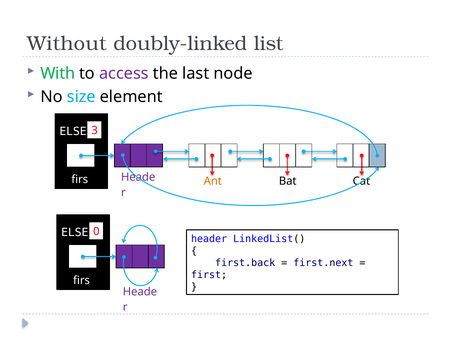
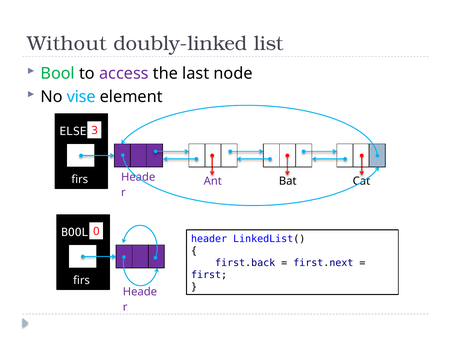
With: With -> Bool (58, 73)
size: size -> vise (81, 97)
Ant colour: orange -> purple (213, 181)
ELSE: ELSE -> BOOL (75, 232)
